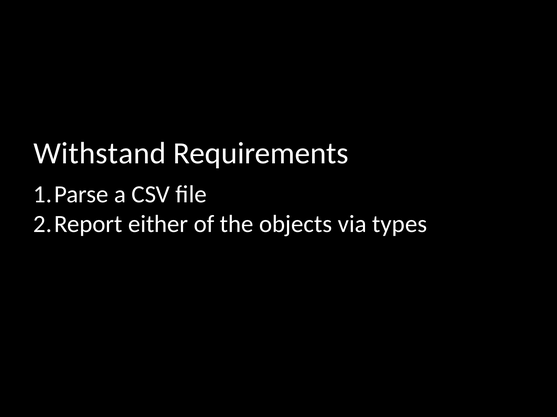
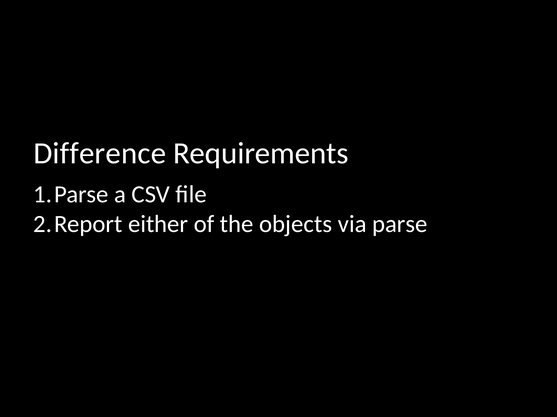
Withstand: Withstand -> Difference (100, 154)
types: types -> parse (400, 225)
